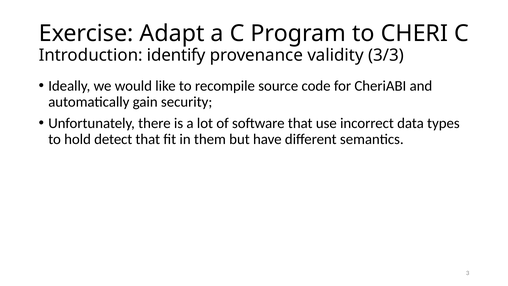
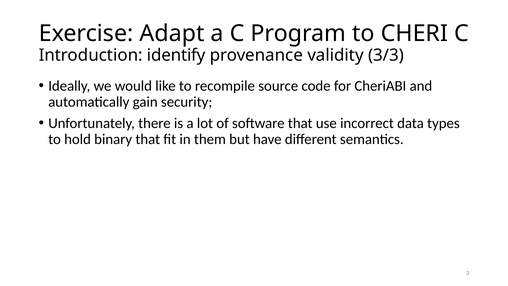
detect: detect -> binary (113, 139)
